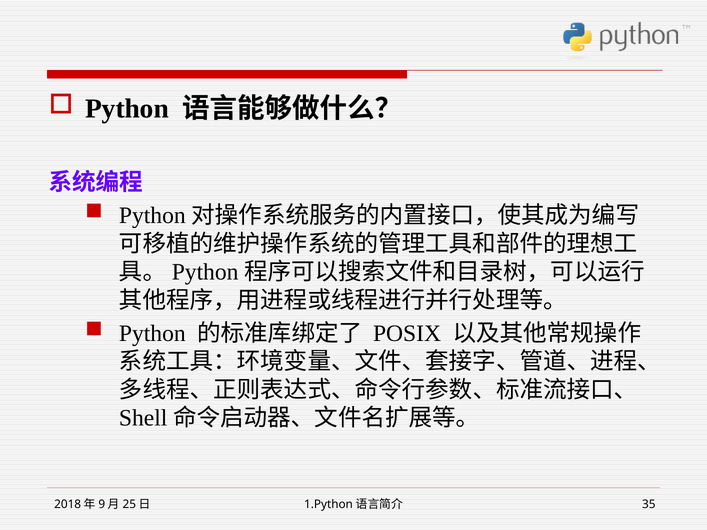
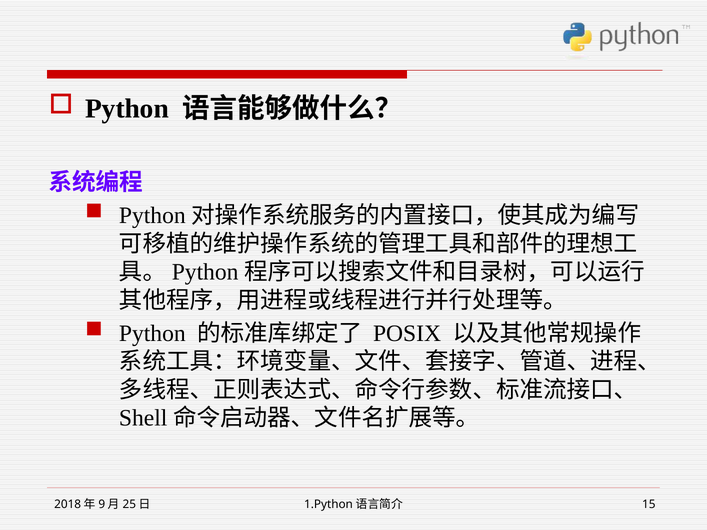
35: 35 -> 15 (649, 505)
